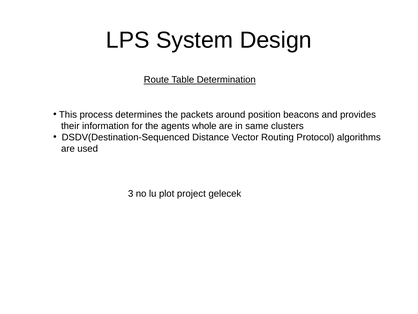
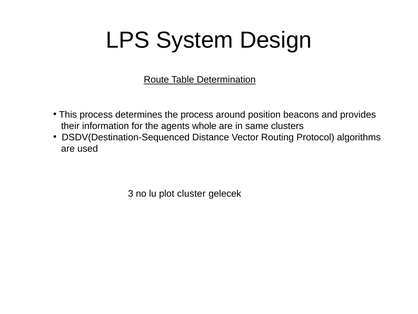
the packets: packets -> process (197, 114)
project: project -> cluster (191, 193)
